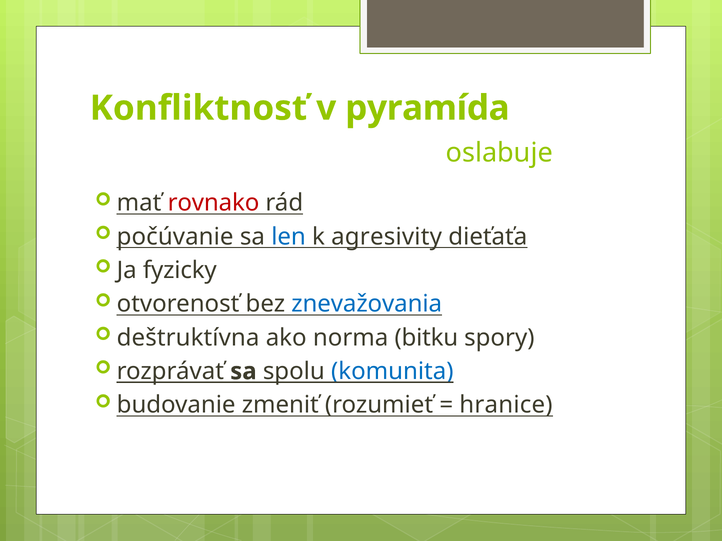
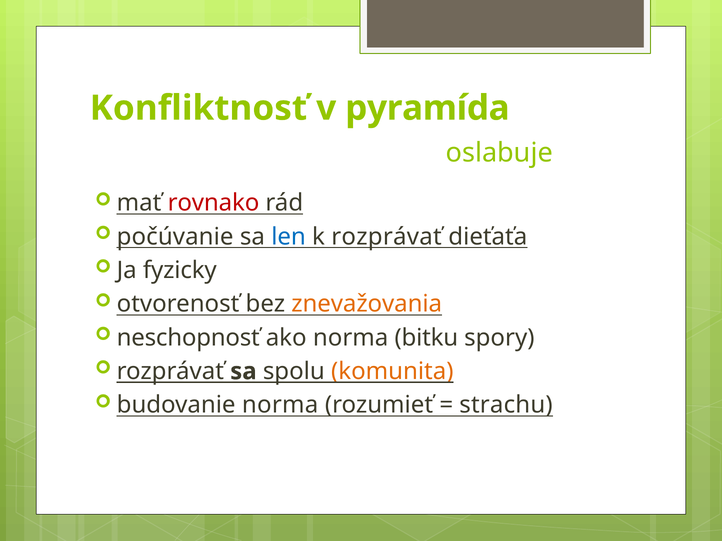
k agresivity: agresivity -> rozprávať (387, 237)
znevažovania colour: blue -> orange (367, 304)
deštruktívna: deštruktívna -> neschopnosť (188, 338)
komunita colour: blue -> orange (392, 372)
budovanie zmeniť: zmeniť -> norma (280, 405)
hranice: hranice -> strachu (506, 405)
